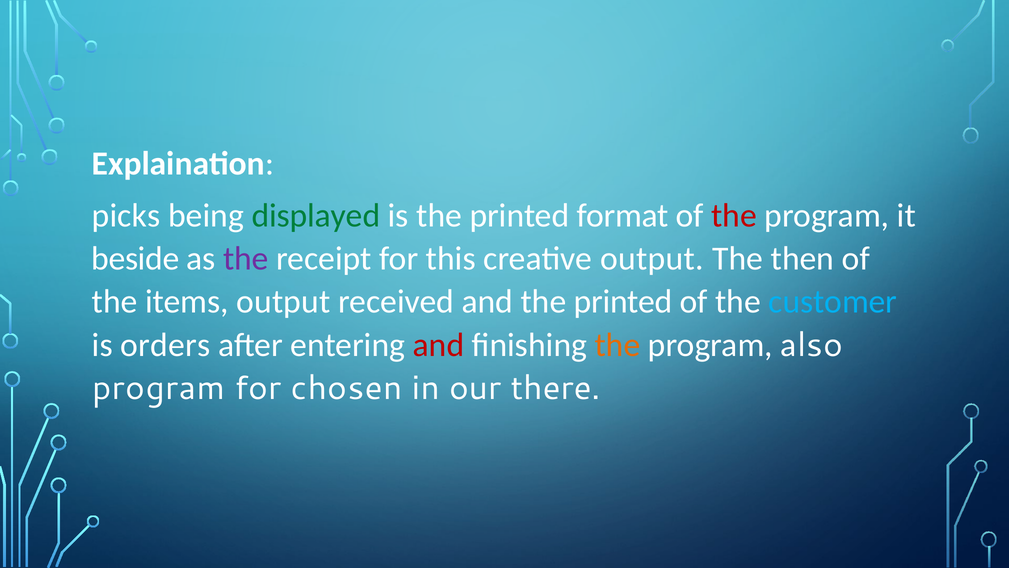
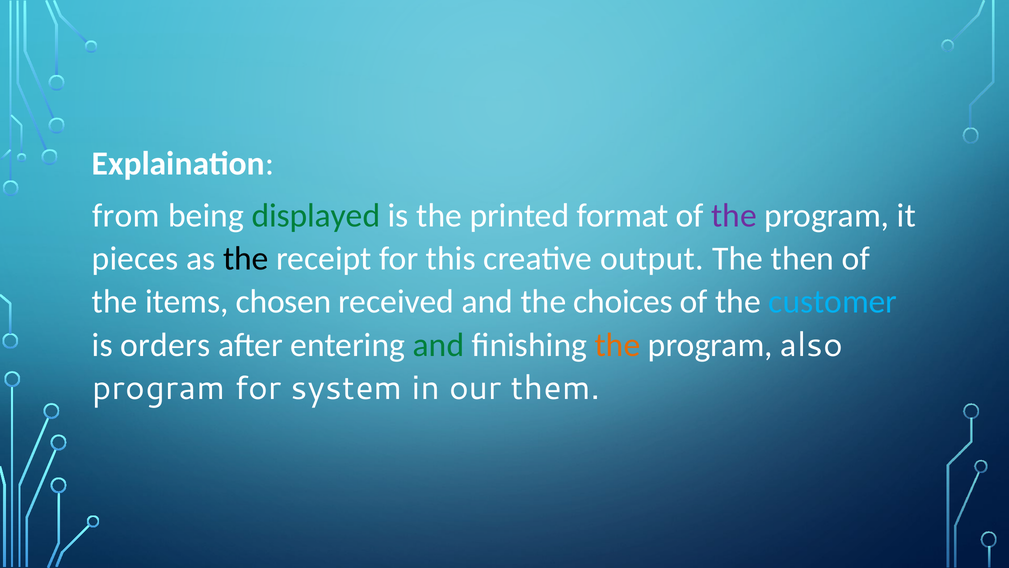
picks: picks -> from (126, 215)
the colour: red -> purple (734, 215)
beside: beside -> pieces (135, 258)
the colour: purple -> black (246, 258)
items output: output -> chosen (284, 302)
and the printed: printed -> choices (623, 302)
and colour: red -> green (438, 345)
chosen: chosen -> system (347, 388)
there: there -> them (555, 388)
